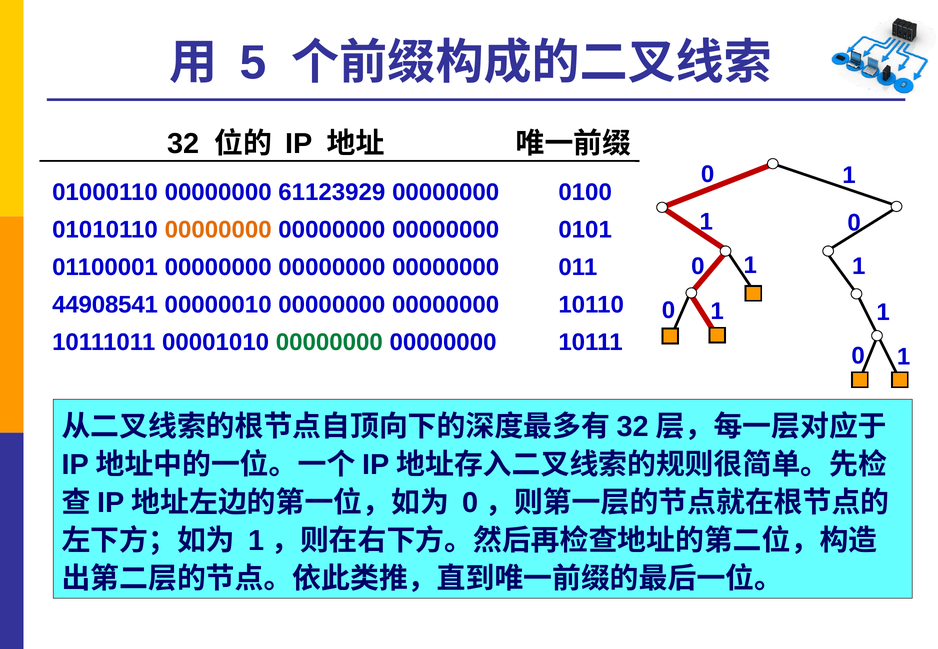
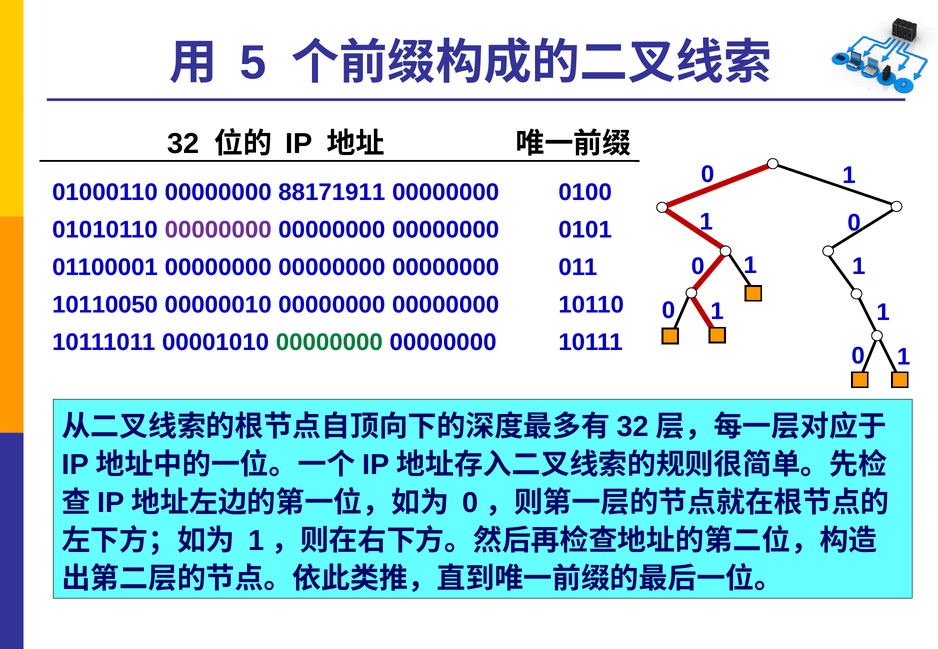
61123929: 61123929 -> 88171911 (332, 192)
00000000 colour: orange -> purple (218, 230)
44908541: 44908541 -> 10110050 (105, 305)
